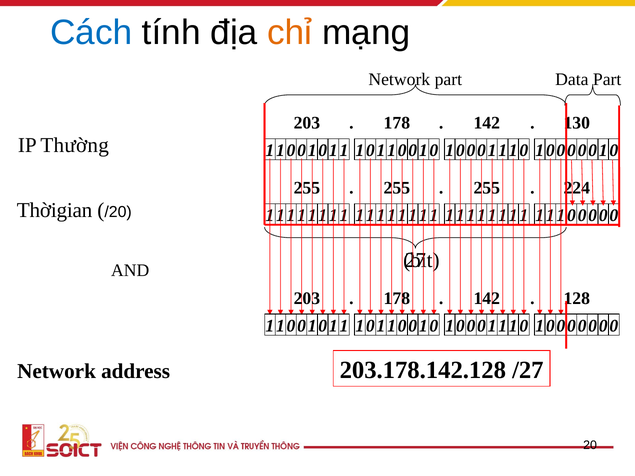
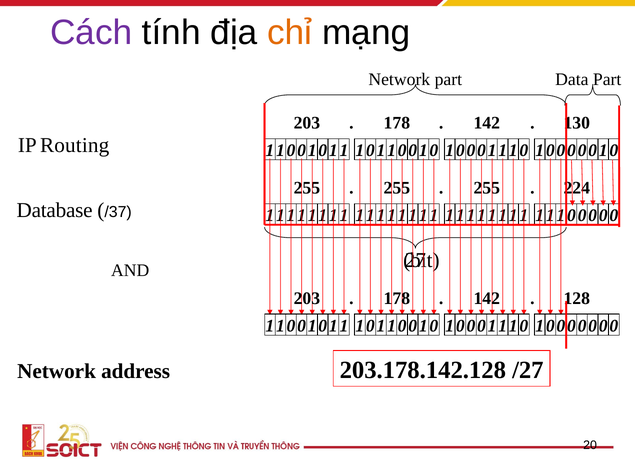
Cách colour: blue -> purple (91, 33)
Thường: Thường -> Routing (75, 145)
Thờigian: Thờigian -> Database (55, 210)
/20: /20 -> /37 (118, 212)
